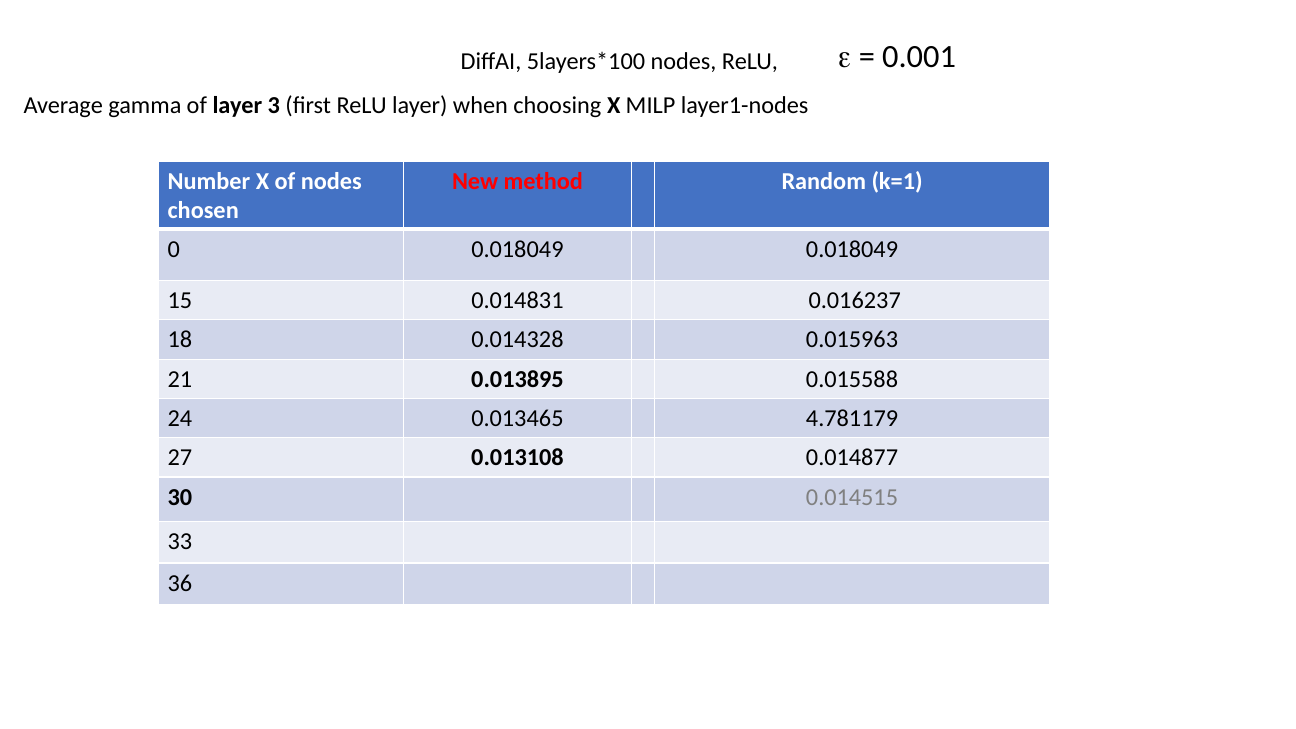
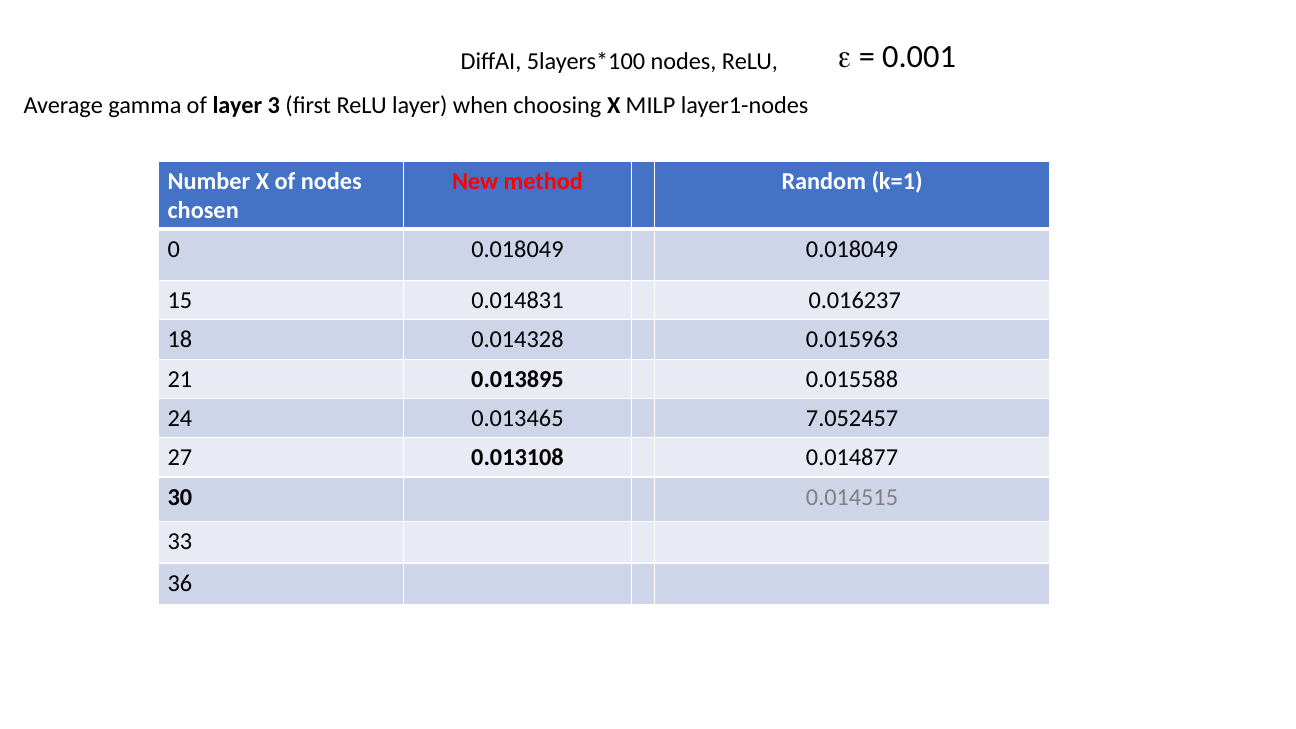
4.781179: 4.781179 -> 7.052457 (852, 418)
